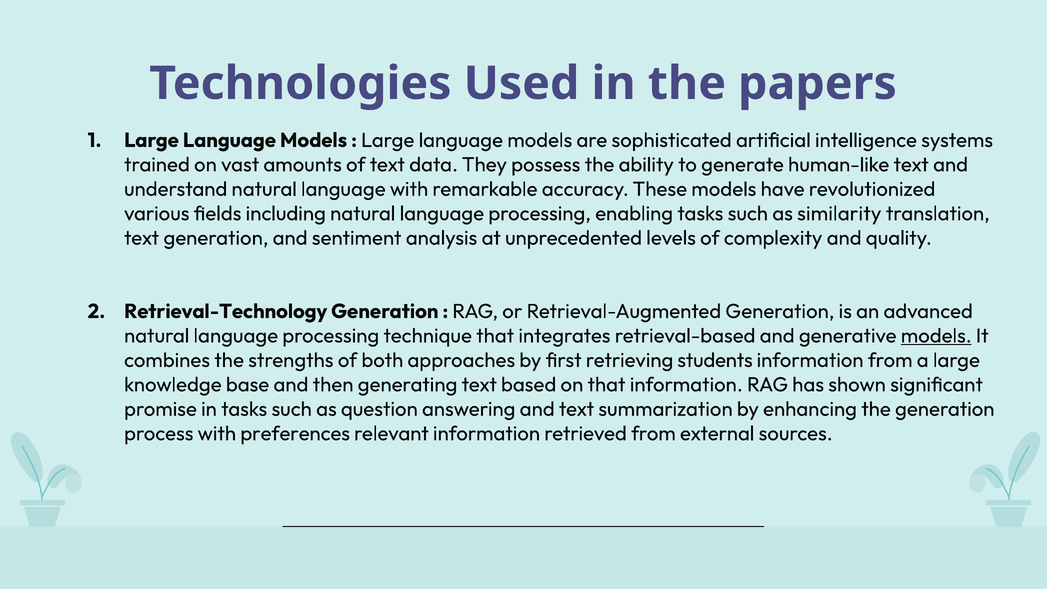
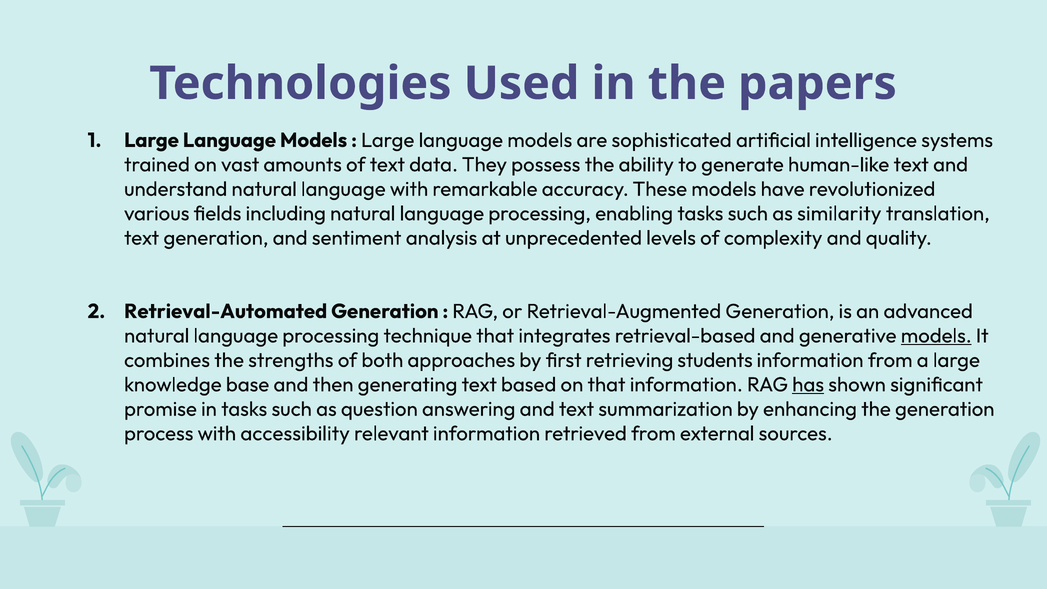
Retrieval-Technology: Retrieval-Technology -> Retrieval-Automated (226, 311)
has underline: none -> present (808, 385)
preferences: preferences -> accessibility (295, 434)
